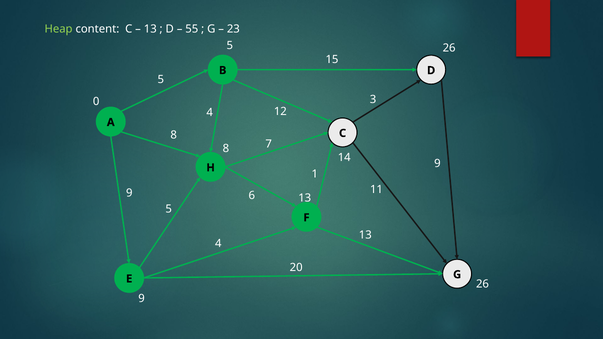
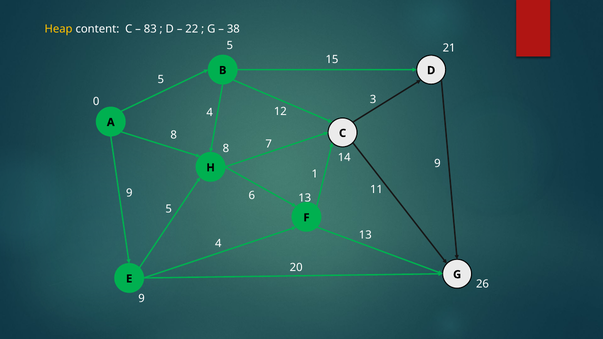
Heap colour: light green -> yellow (59, 29)
13: 13 -> 83 (150, 29)
55: 55 -> 22 (192, 29)
23: 23 -> 38 (233, 29)
5 26: 26 -> 21 (449, 48)
